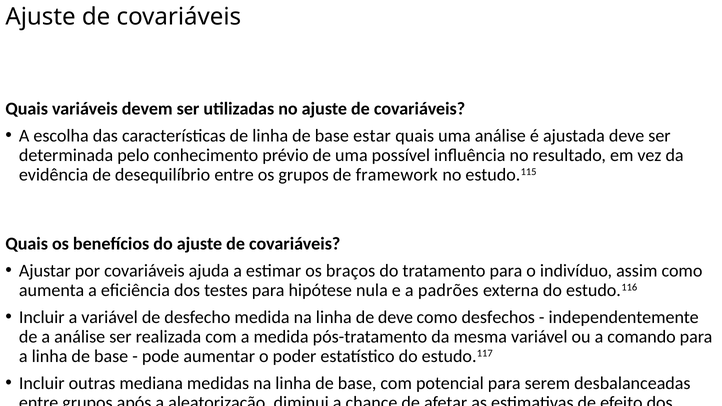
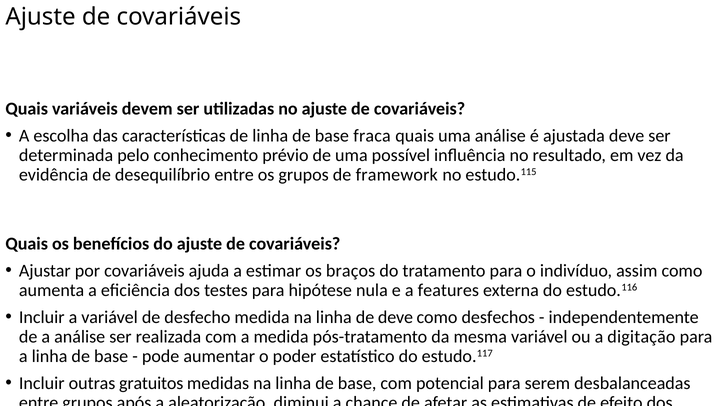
estar: estar -> fraca (372, 136)
padrões: padrões -> features (448, 290)
comando: comando -> digitação (641, 337)
mediana: mediana -> gratuitos (151, 383)
